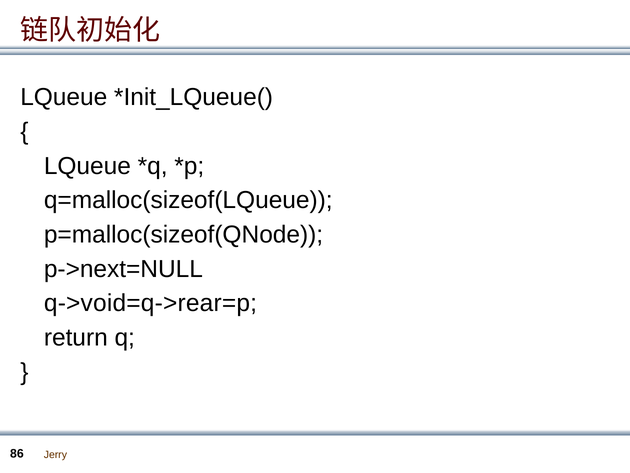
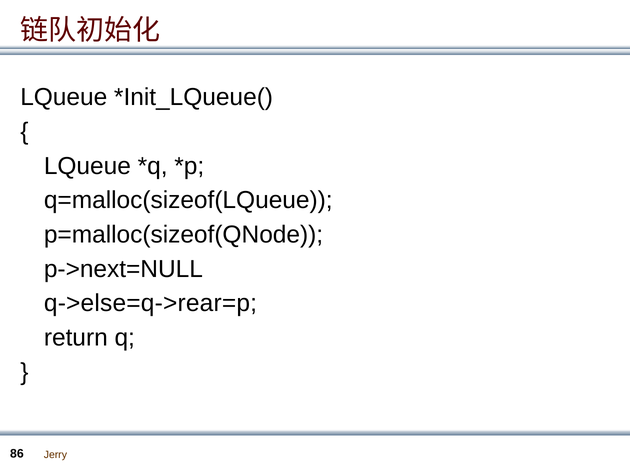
q->void=q->rear=p: q->void=q->rear=p -> q->else=q->rear=p (150, 303)
